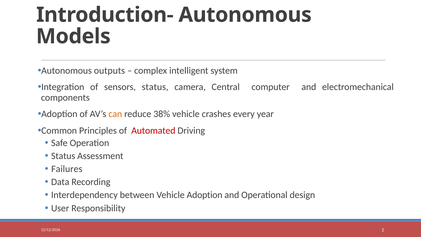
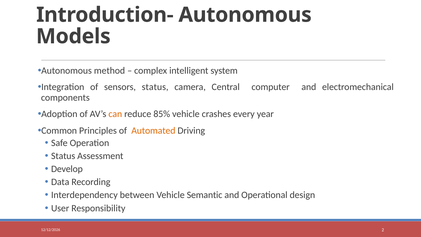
outputs: outputs -> method (110, 70)
38%: 38% -> 85% (162, 114)
Automated colour: red -> orange (153, 131)
Failures: Failures -> Develop (67, 169)
Vehicle Adoption: Adoption -> Semantic (205, 195)
